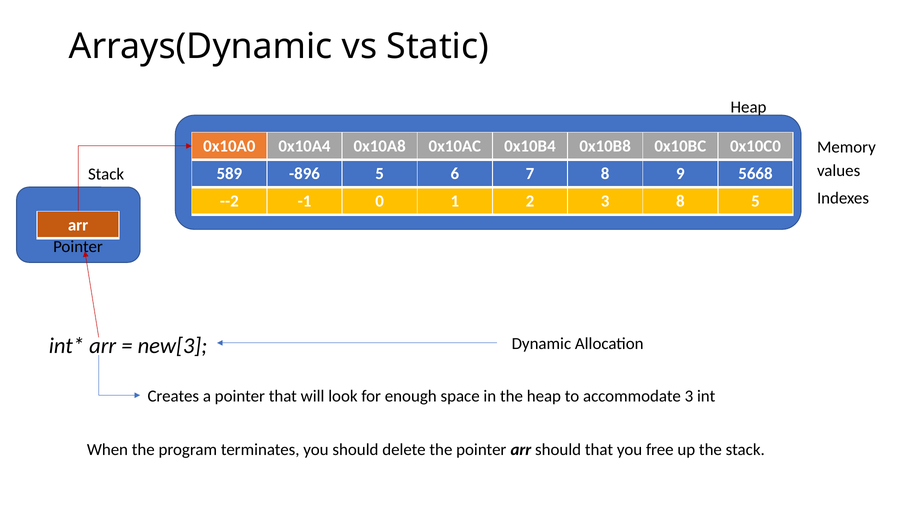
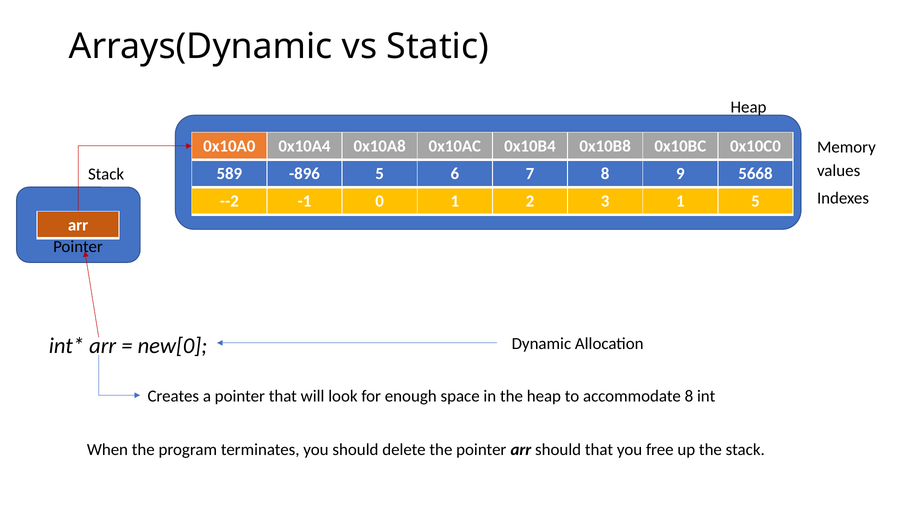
3 8: 8 -> 1 (680, 201)
new[3: new[3 -> new[0 (172, 346)
accommodate 3: 3 -> 8 (689, 397)
